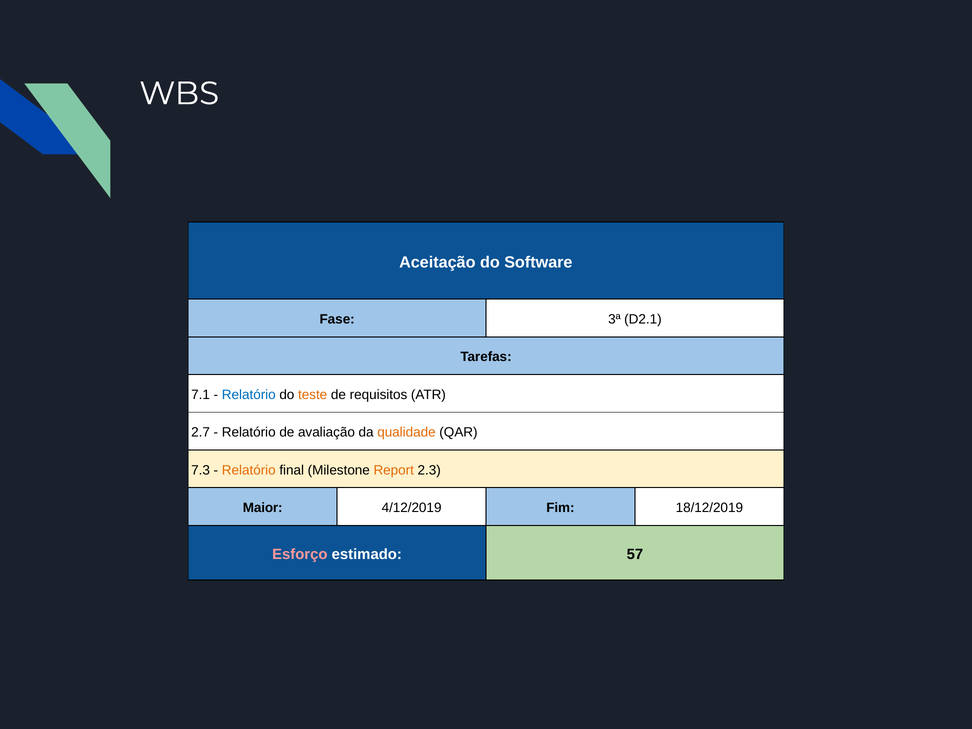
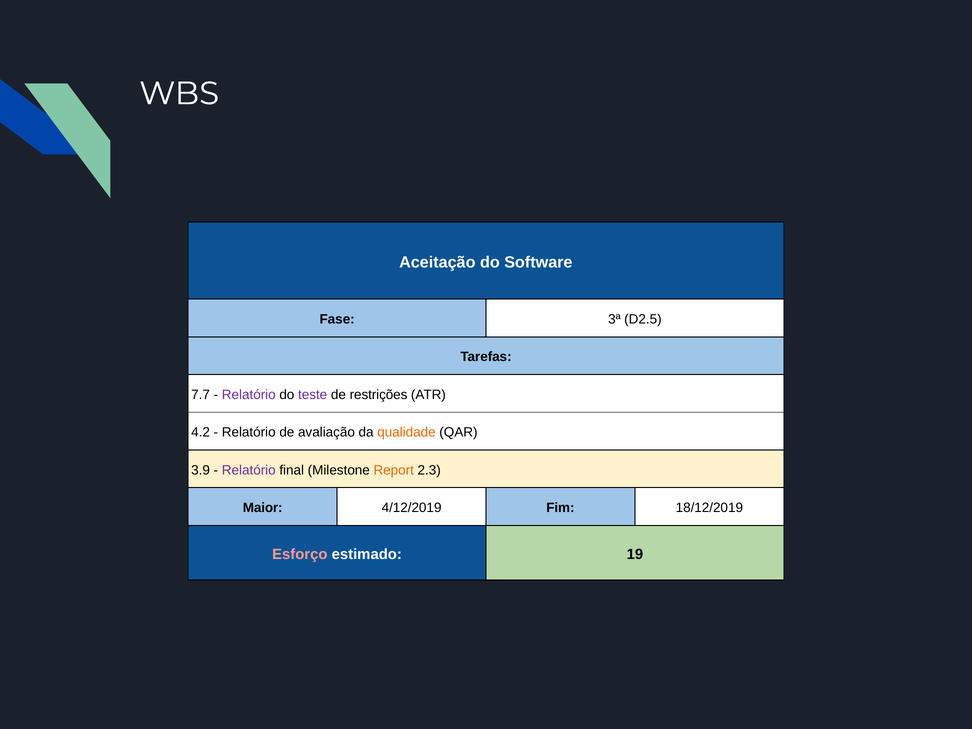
D2.1: D2.1 -> D2.5 (643, 319)
7.1: 7.1 -> 7.7 (201, 395)
Relatório colour: blue -> purple (249, 395)
teste colour: orange -> purple (313, 395)
requisitos: requisitos -> restrições (379, 395)
2.7: 2.7 -> 4.2 (201, 432)
7.3: 7.3 -> 3.9 (201, 470)
Relatório colour: orange -> purple (249, 470)
57: 57 -> 19 (635, 554)
